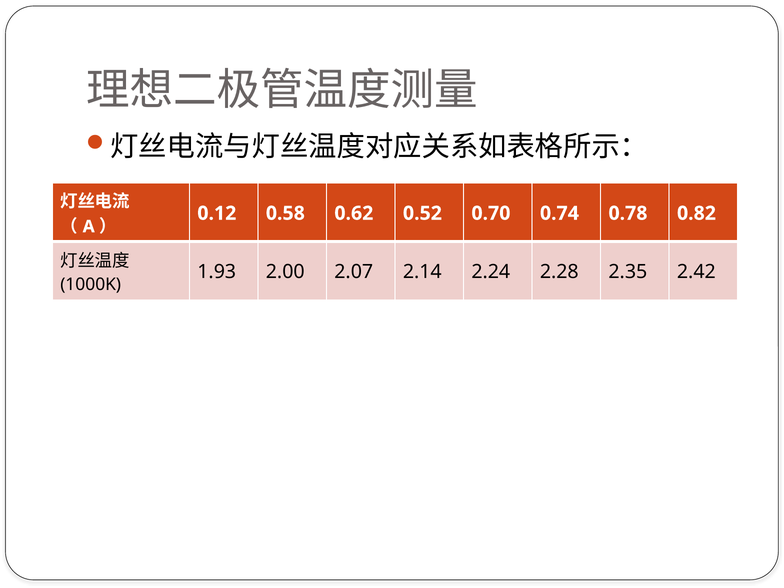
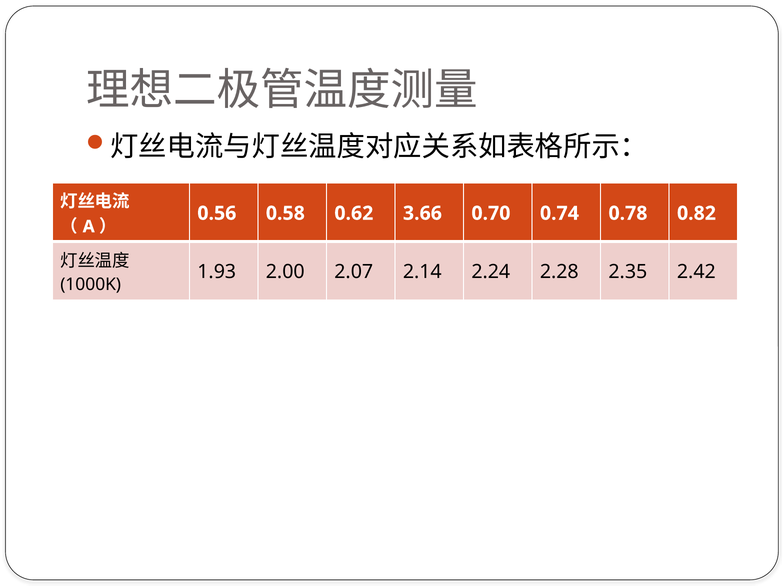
0.12: 0.12 -> 0.56 (217, 213)
0.52: 0.52 -> 3.66 (422, 213)
